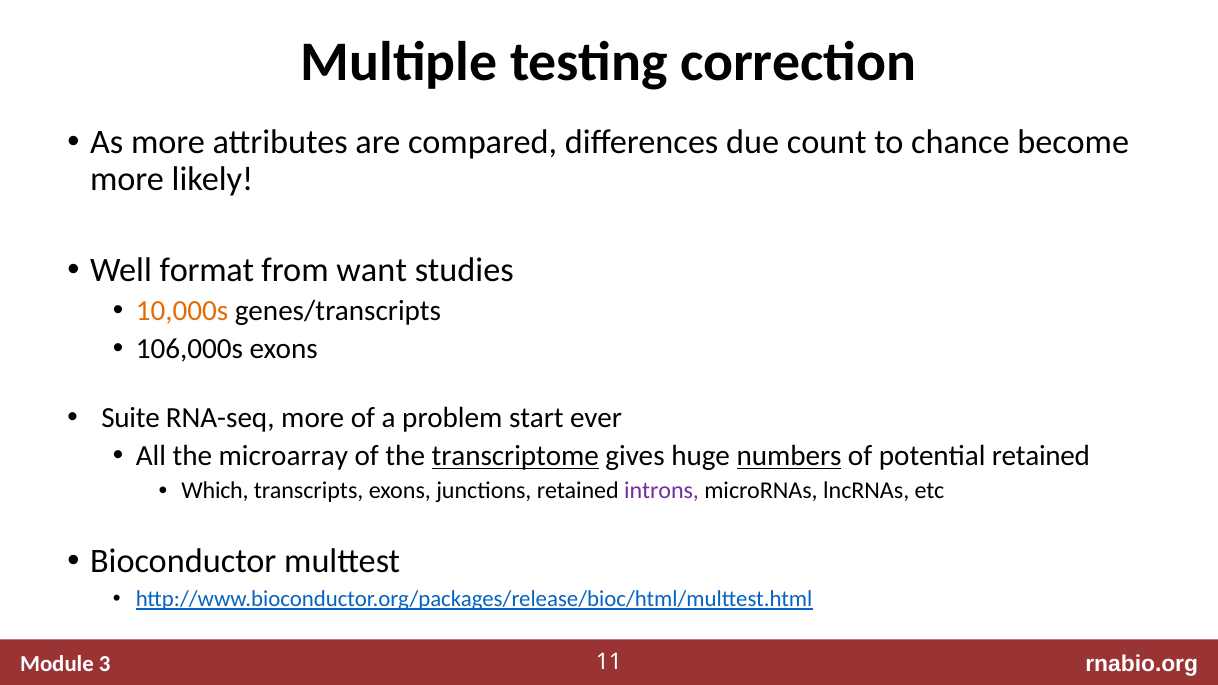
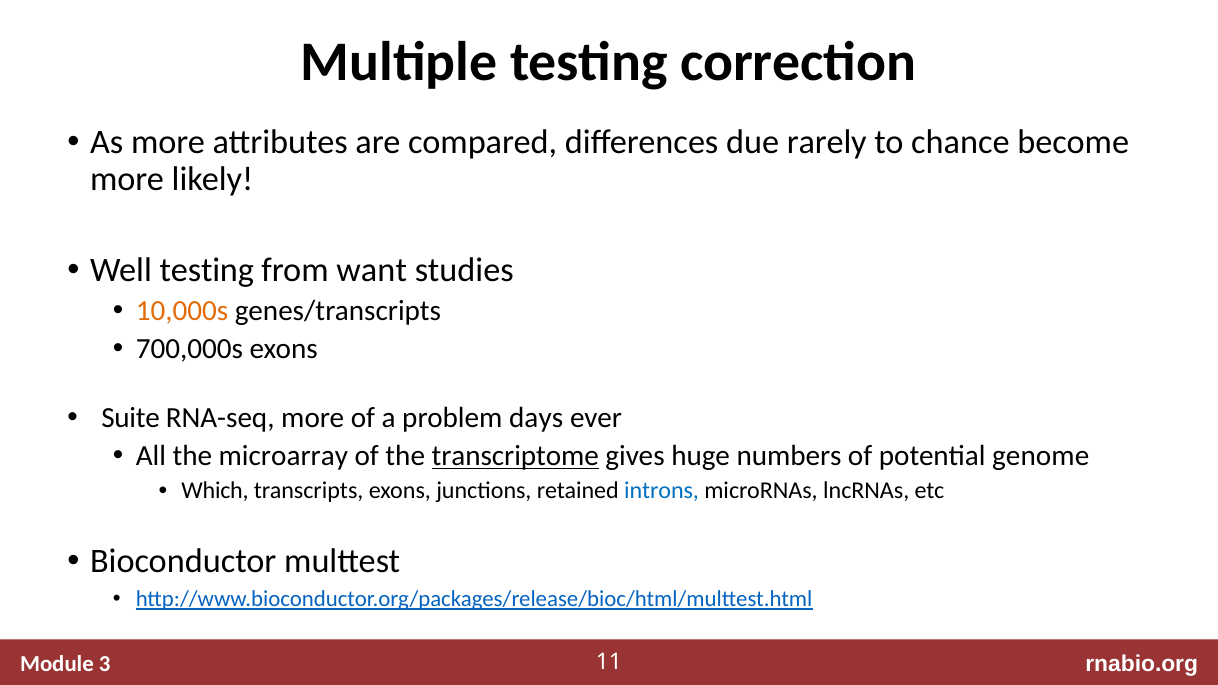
count: count -> rarely (827, 142)
Well format: format -> testing (207, 270)
106,000s: 106,000s -> 700,000s (189, 349)
start: start -> days (536, 418)
numbers underline: present -> none (789, 456)
potential retained: retained -> genome (1041, 456)
introns colour: purple -> blue (662, 491)
